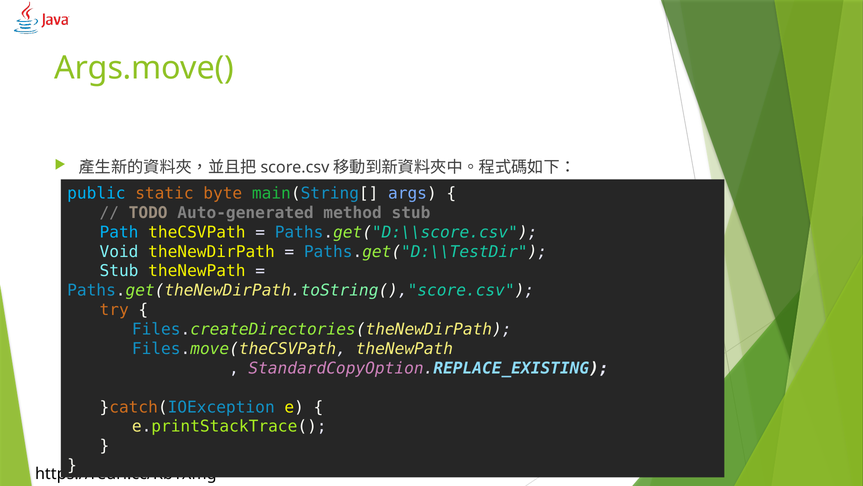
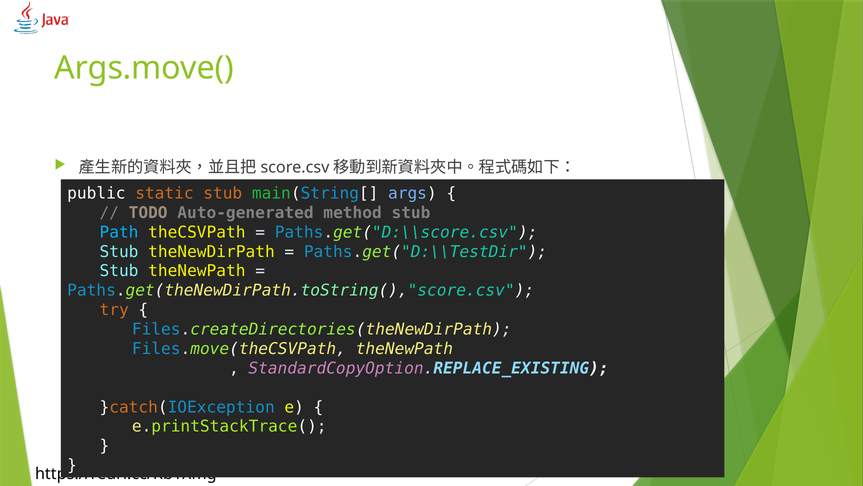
public colour: light blue -> white (96, 193)
static byte: byte -> stub (223, 193)
Void: Void -> Stub (119, 251)
